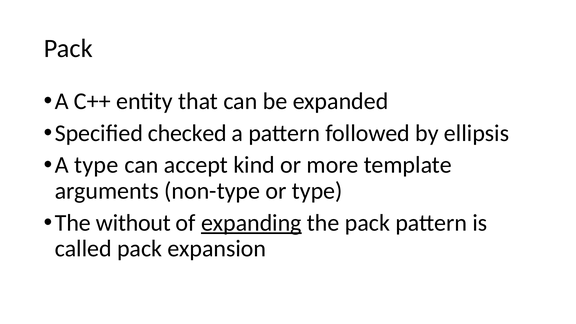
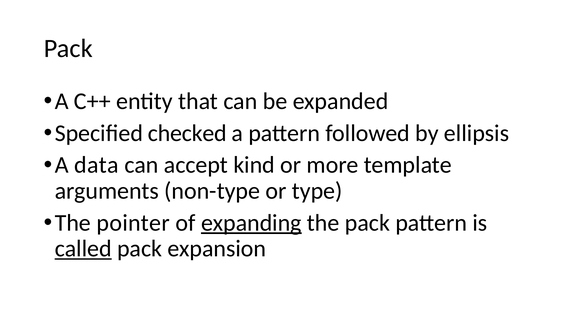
A type: type -> data (96, 165)
without: without -> pointer (133, 223)
called underline: none -> present (83, 249)
